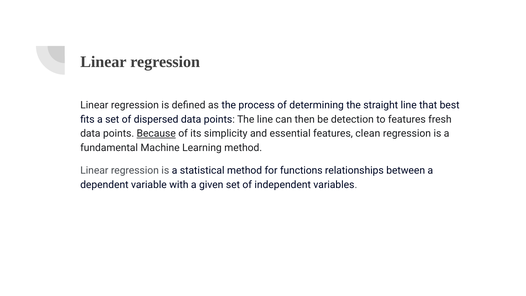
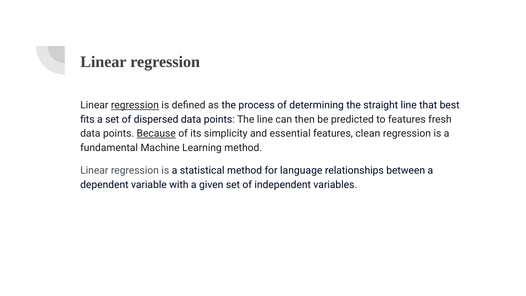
regression underline: none -> present (135, 105)
detection: detection -> predicted (352, 119)
functions: functions -> language (301, 170)
